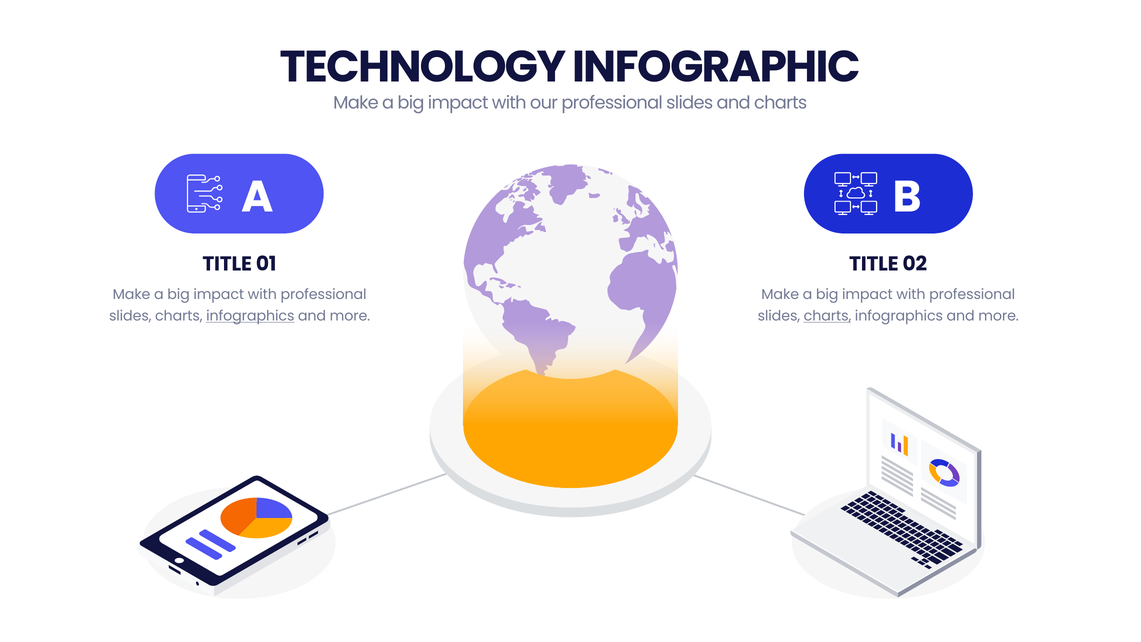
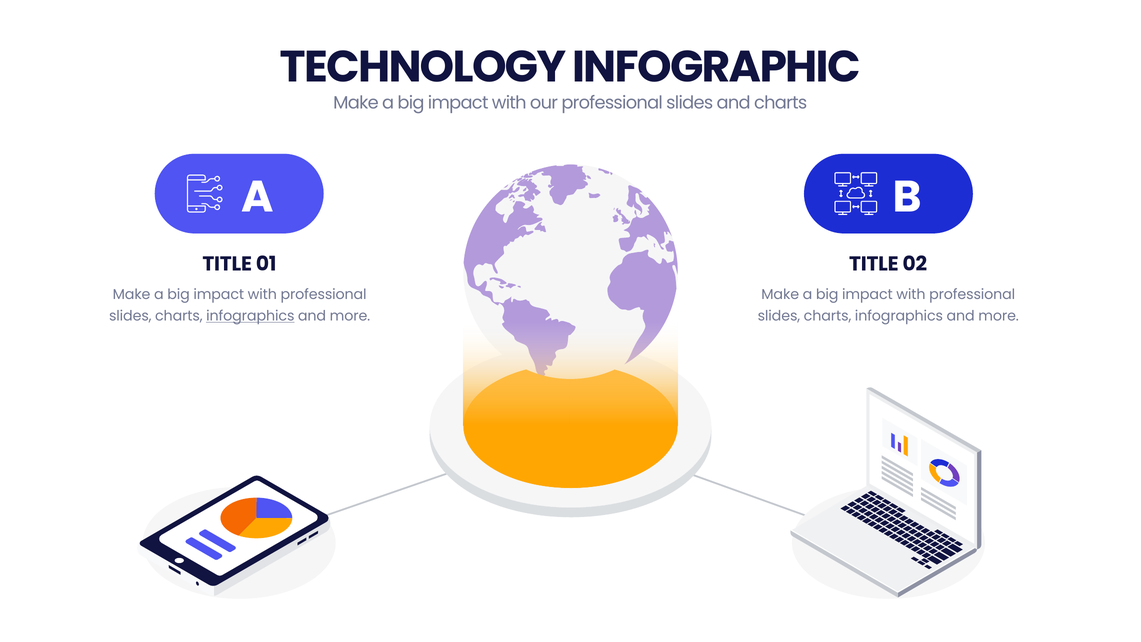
charts underline: present -> none (828, 316)
